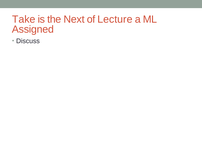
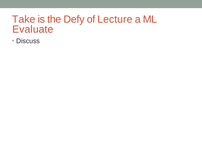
Next: Next -> Defy (74, 19)
Assigned: Assigned -> Evaluate (33, 29)
